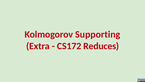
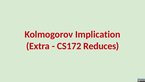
Supporting: Supporting -> Implication (98, 34)
